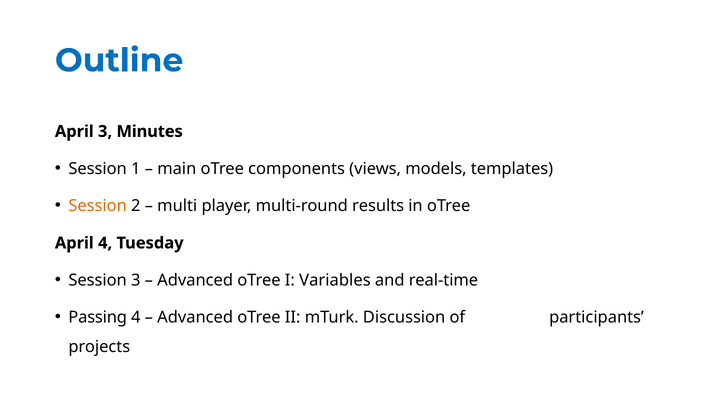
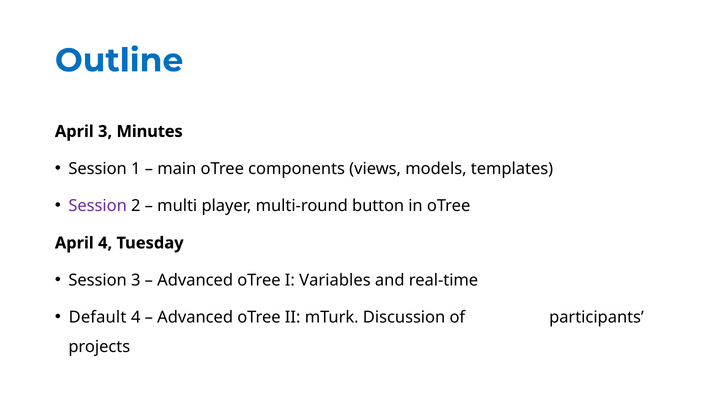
Session colour: orange -> purple (98, 206)
results: results -> button (378, 206)
Passing: Passing -> Default (98, 317)
